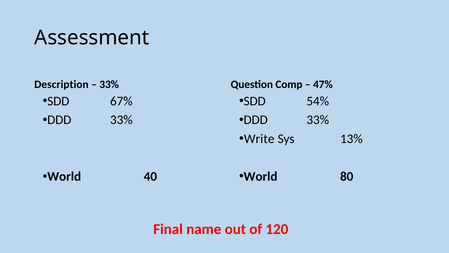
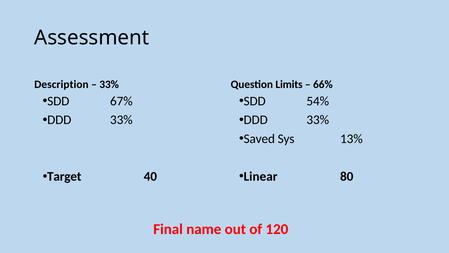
Comp: Comp -> Limits (289, 84)
47%: 47% -> 66% (323, 84)
Write: Write -> Saved (259, 139)
World: World -> Linear (261, 176)
World: World -> Target (64, 176)
